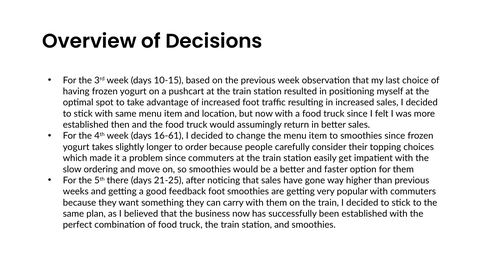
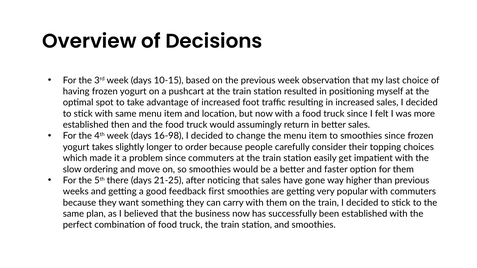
16-61: 16-61 -> 16-98 (169, 136)
feedback foot: foot -> first (217, 192)
